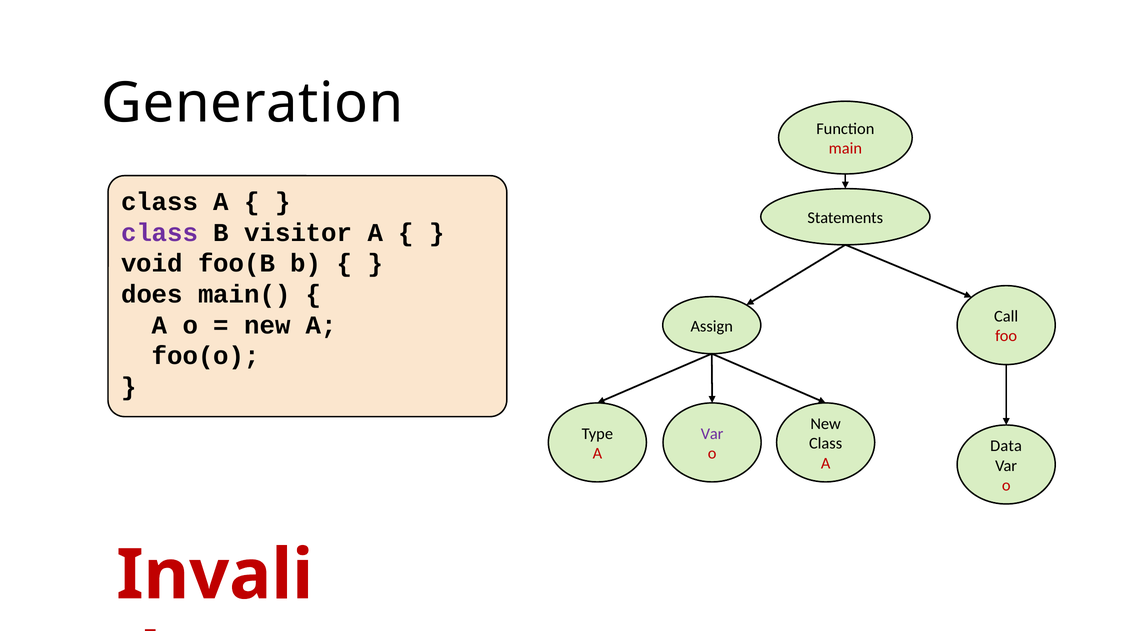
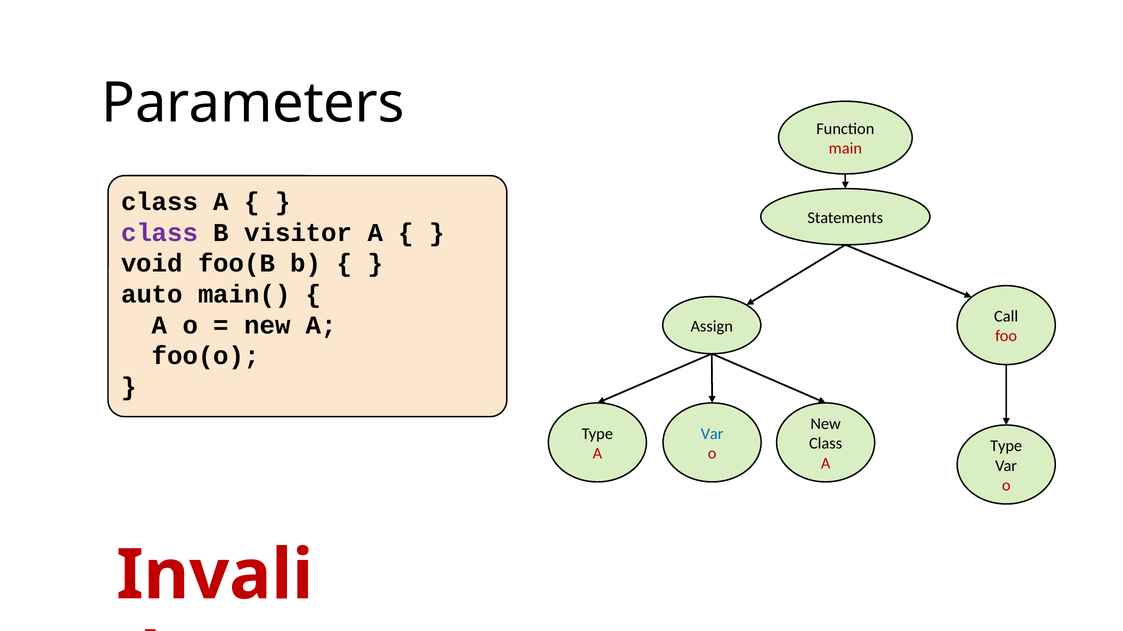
Generation: Generation -> Parameters (253, 103)
does: does -> auto (152, 295)
Var colour: purple -> blue (712, 434)
Data: Data -> Type (1006, 446)
